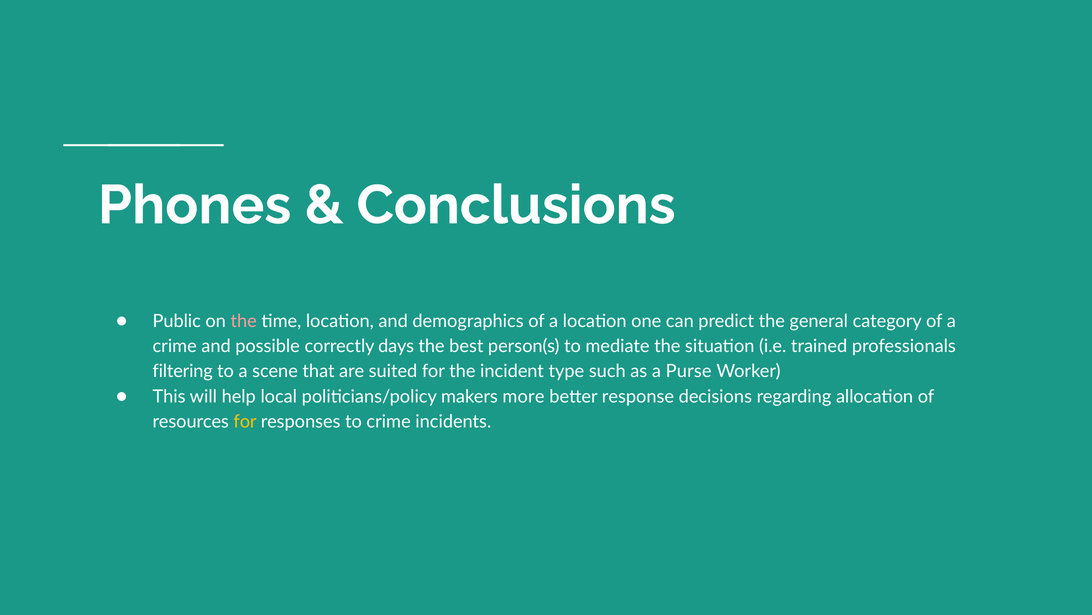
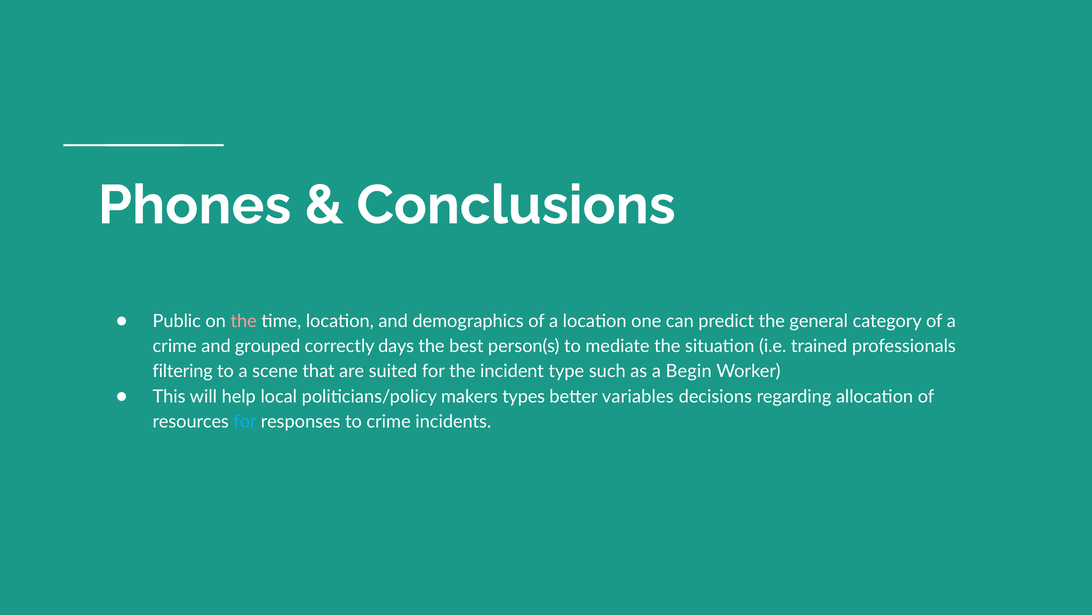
possible: possible -> grouped (268, 346)
Purse: Purse -> Begin (689, 371)
more: more -> types (524, 396)
response: response -> variables (638, 396)
for colour: yellow -> light blue (245, 421)
